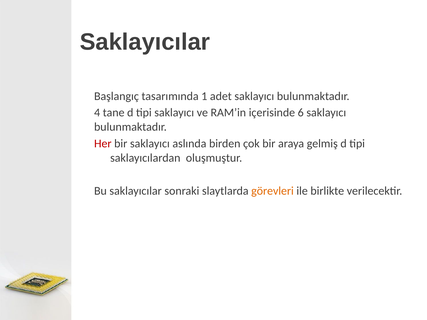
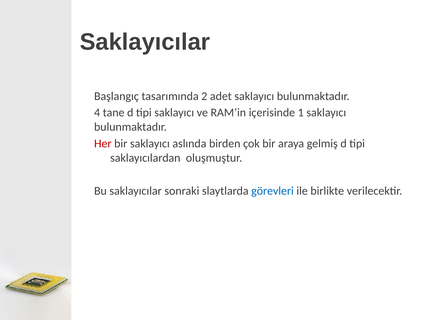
1: 1 -> 2 (204, 96)
6: 6 -> 1 (301, 113)
görevleri colour: orange -> blue (273, 191)
